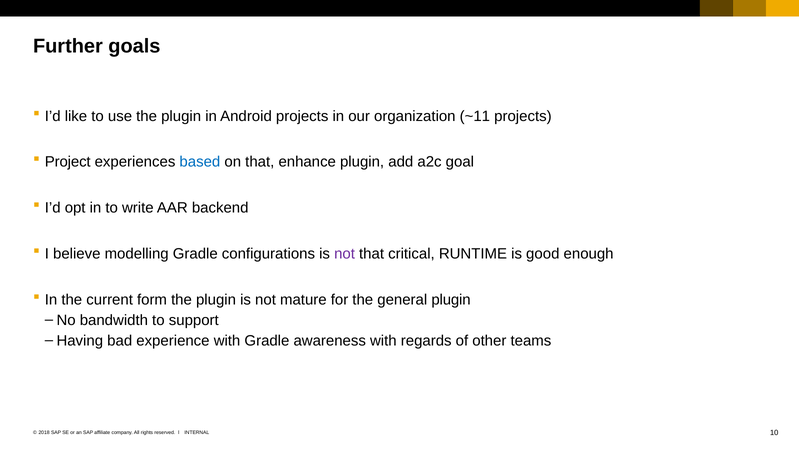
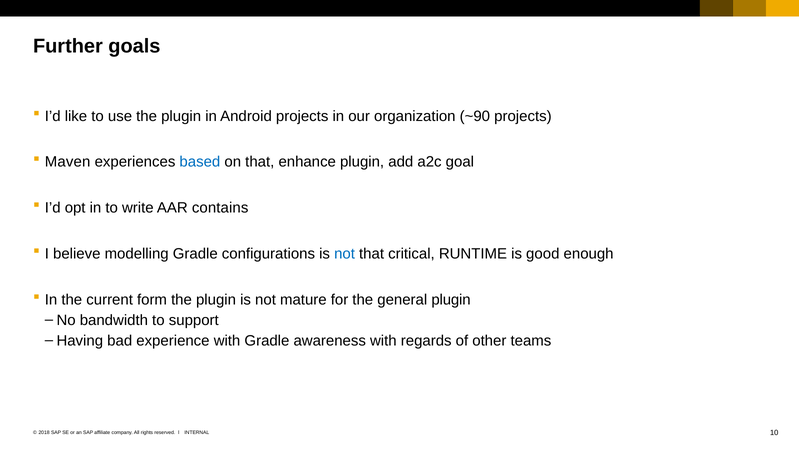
~11: ~11 -> ~90 (475, 116)
Project: Project -> Maven (68, 162)
backend: backend -> contains (220, 208)
not colour: purple -> blue (345, 254)
